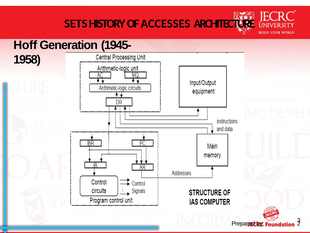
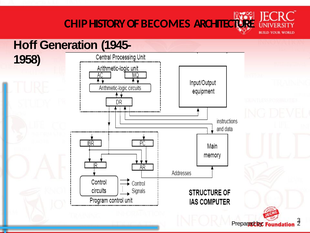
SETS: SETS -> CHIP (76, 24)
ACCESSES: ACCESSES -> BECOMES (166, 24)
